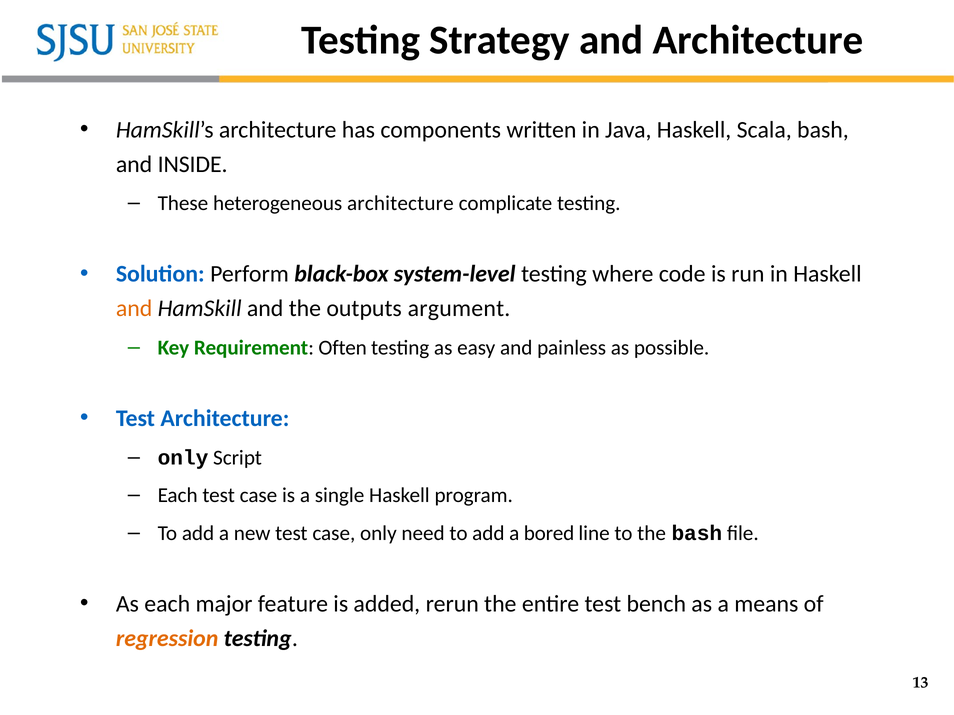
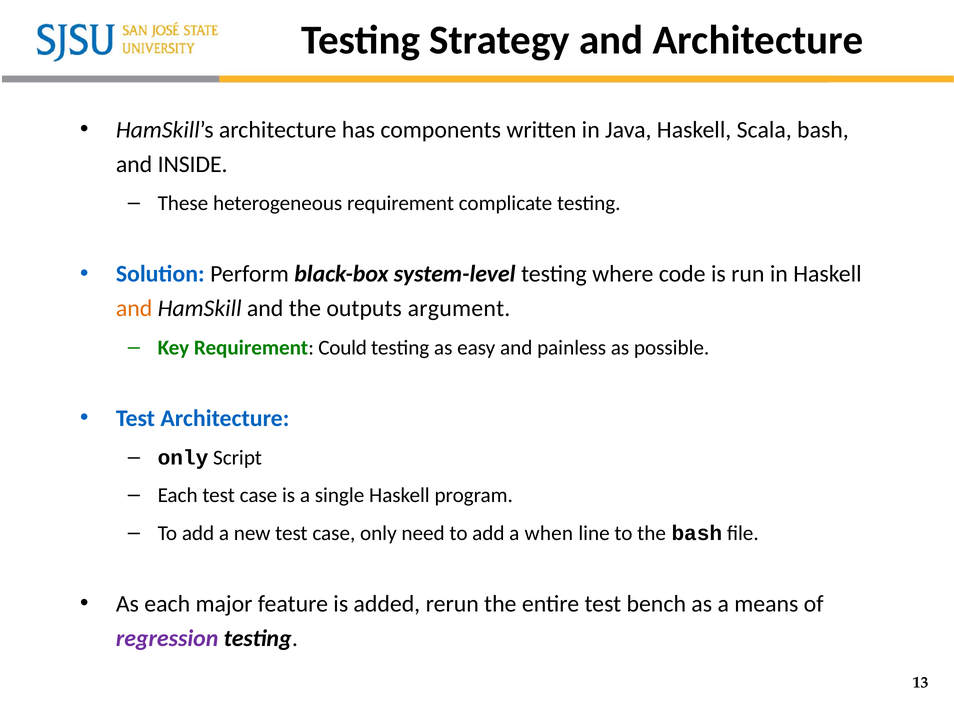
heterogeneous architecture: architecture -> requirement (401, 203)
Often: Often -> Could (343, 348)
bored: bored -> when (549, 533)
regression colour: orange -> purple (167, 639)
